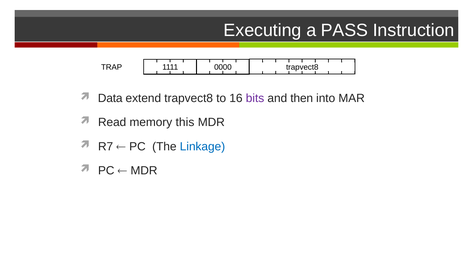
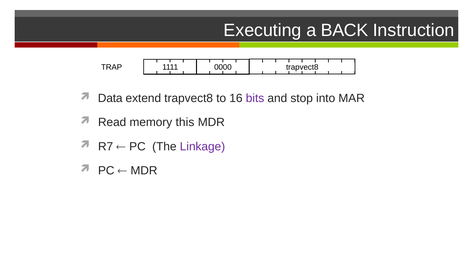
PASS: PASS -> BACK (345, 30)
then: then -> stop (302, 98)
Linkage colour: blue -> purple (202, 146)
